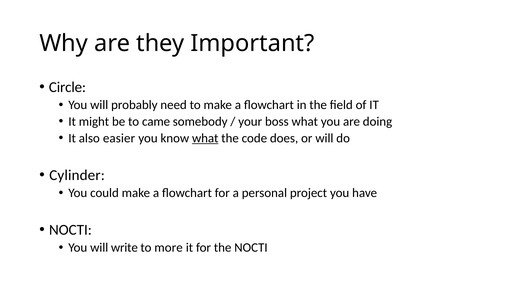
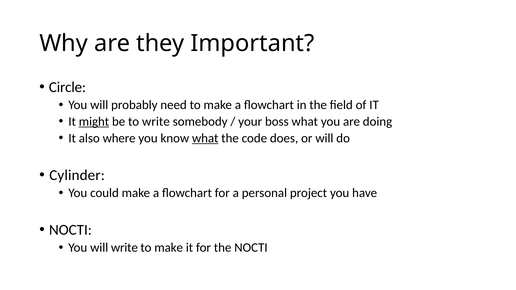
might underline: none -> present (94, 122)
to came: came -> write (156, 122)
easier: easier -> where (119, 138)
more: more -> make (169, 248)
